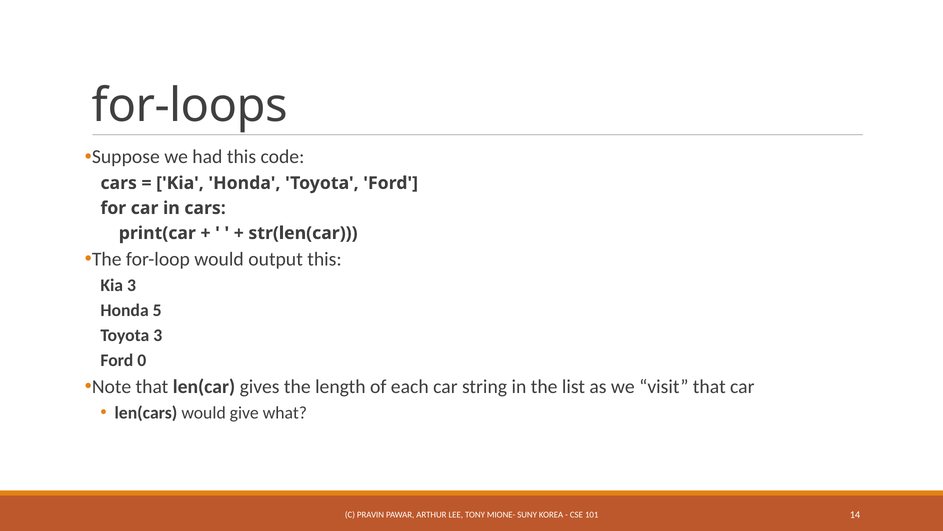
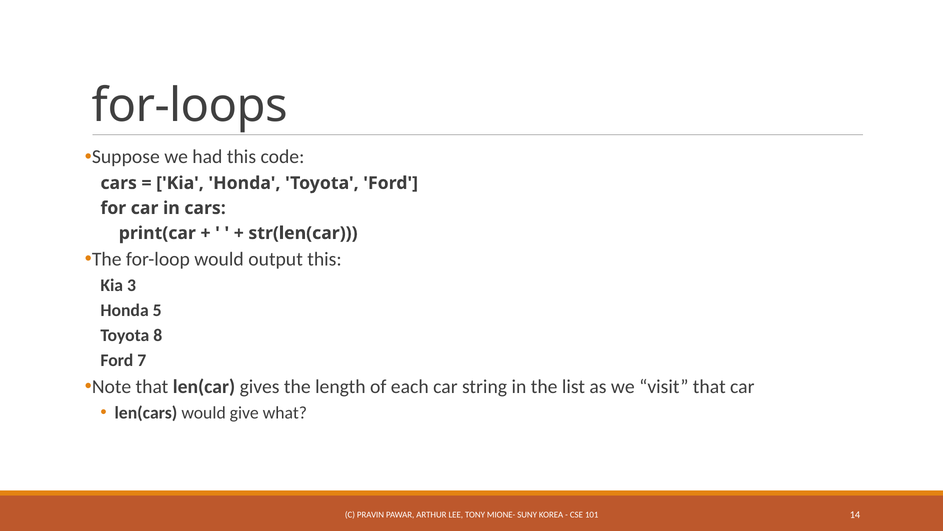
Toyota 3: 3 -> 8 (158, 335)
0: 0 -> 7 (142, 360)
